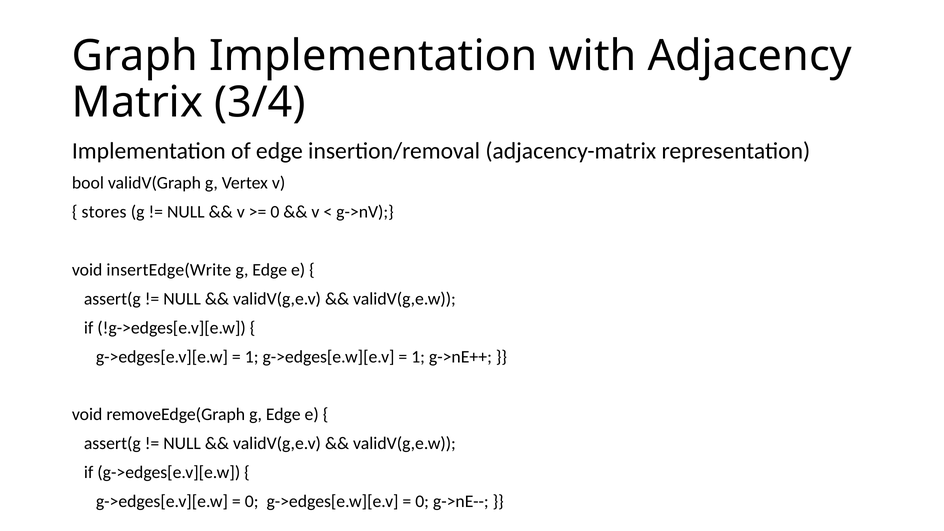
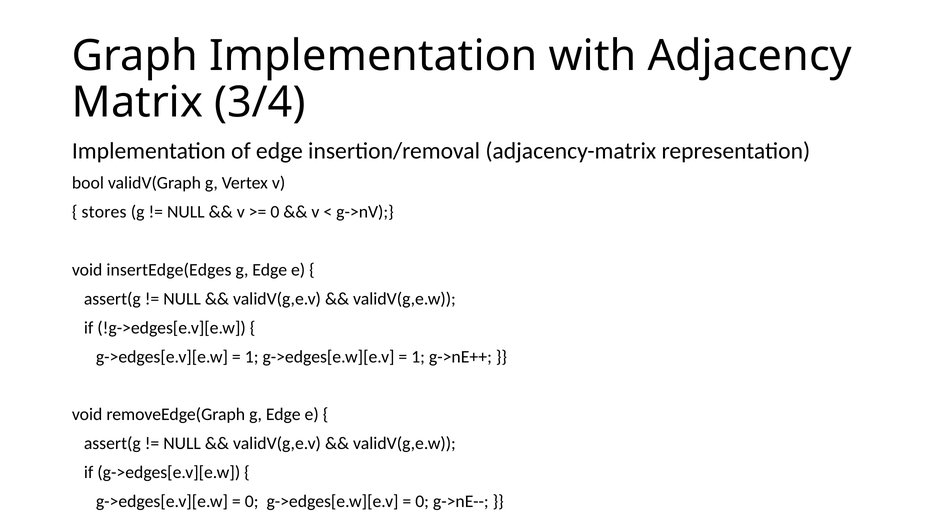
insertEdge(Write: insertEdge(Write -> insertEdge(Edges (169, 270)
